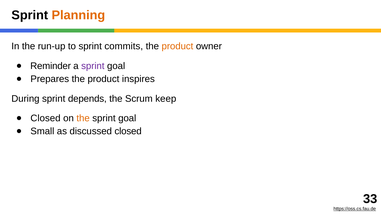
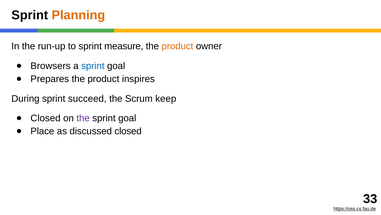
commits: commits -> measure (124, 46)
Reminder: Reminder -> Browsers (51, 66)
sprint colour: purple -> blue (93, 66)
depends: depends -> succeed (87, 98)
the colour: orange -> purple (83, 118)
Small: Small -> Place (42, 131)
